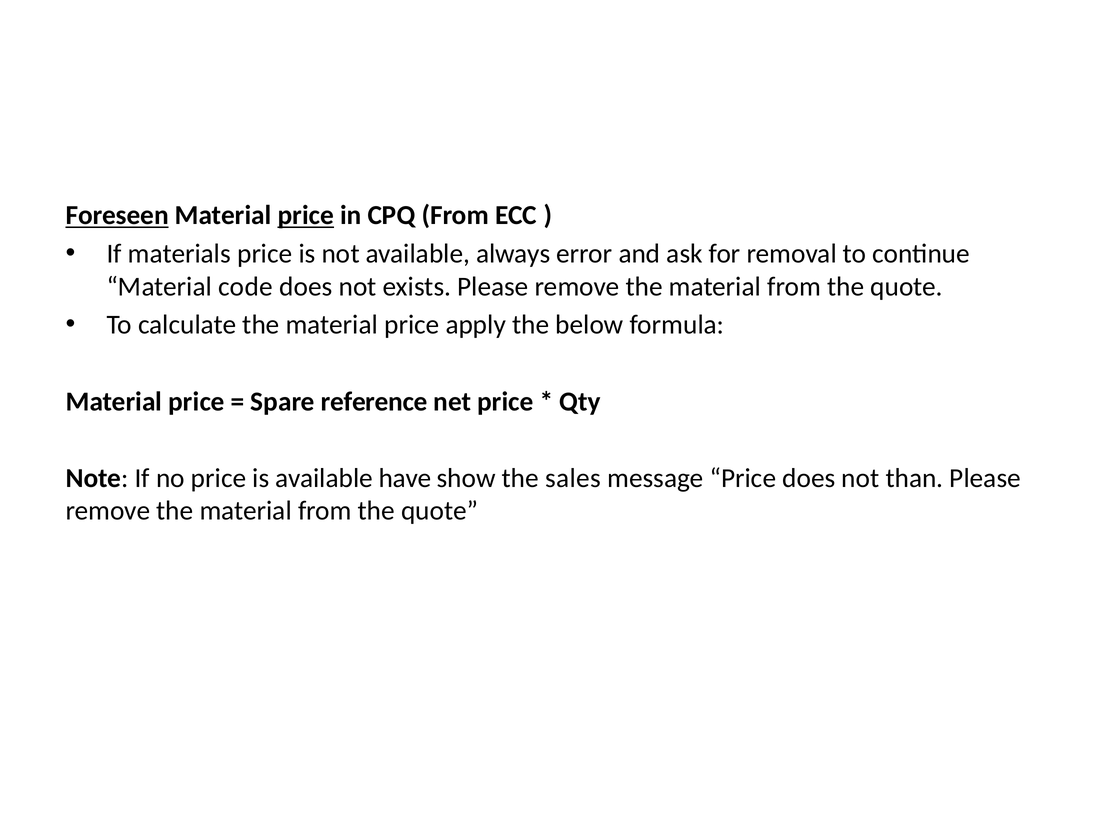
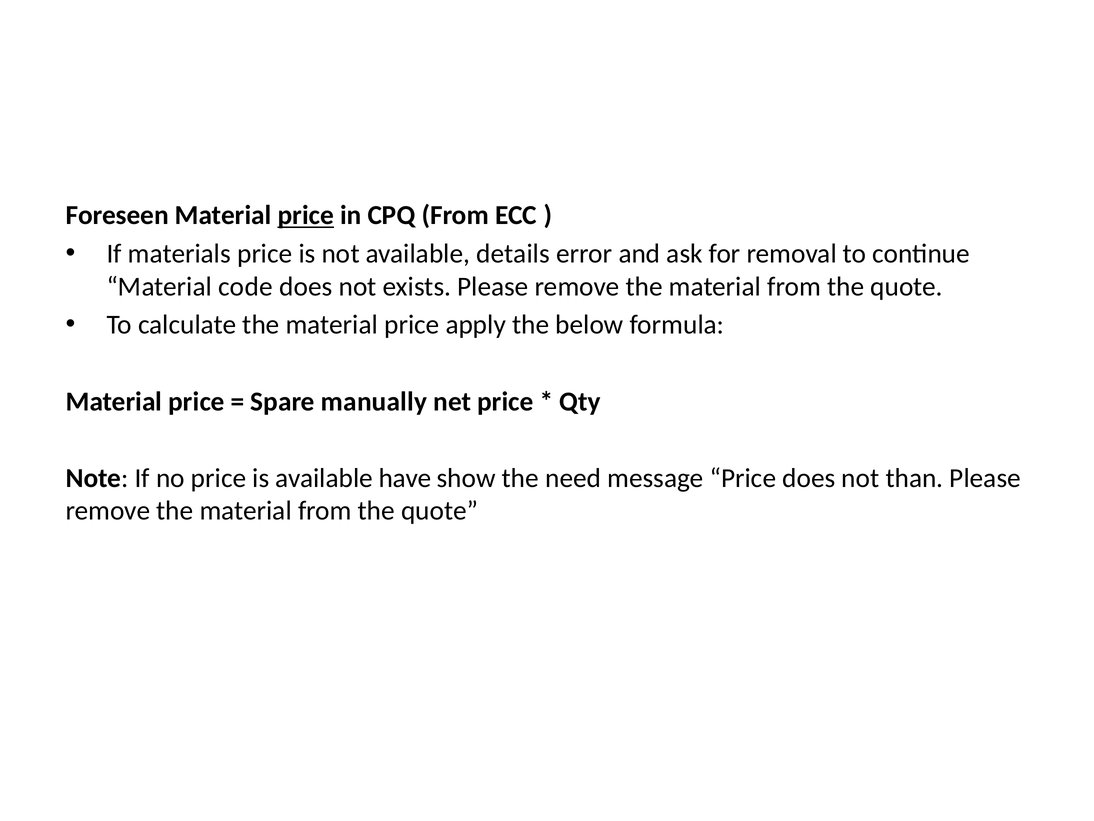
Foreseen underline: present -> none (117, 215)
always: always -> details (513, 254)
reference: reference -> manually (374, 401)
sales: sales -> need (573, 478)
